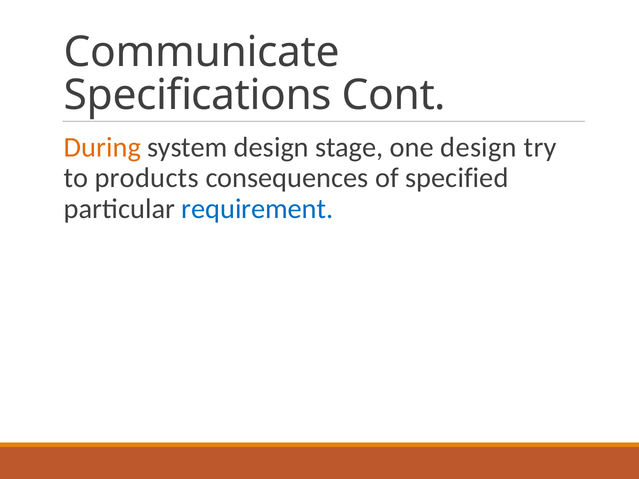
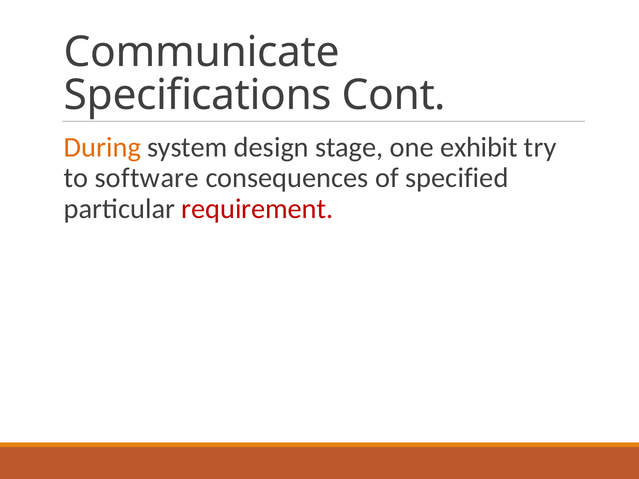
one design: design -> exhibit (479, 147)
products: products -> software (147, 178)
requirement colour: blue -> red (257, 209)
